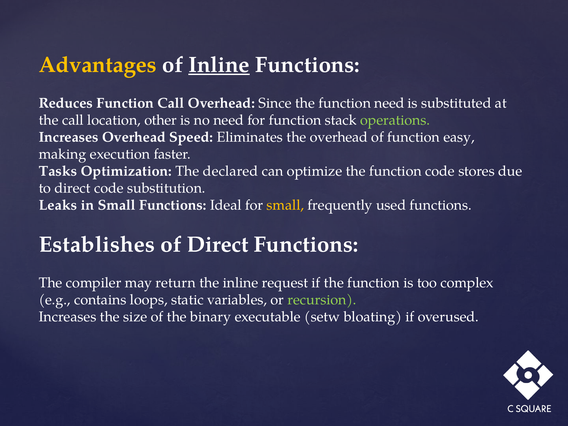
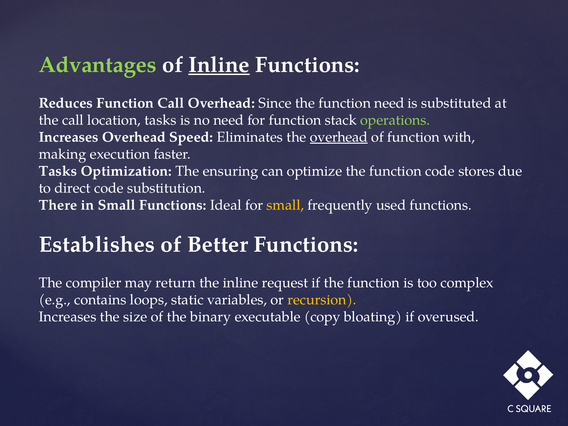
Advantages colour: yellow -> light green (98, 65)
location other: other -> tasks (160, 120)
overhead underline: none -> present (339, 137)
easy: easy -> with (459, 137)
declared: declared -> ensuring (231, 171)
Leaks: Leaks -> There (58, 205)
of Direct: Direct -> Better (218, 245)
recursion colour: light green -> yellow (322, 300)
setw: setw -> copy (322, 317)
